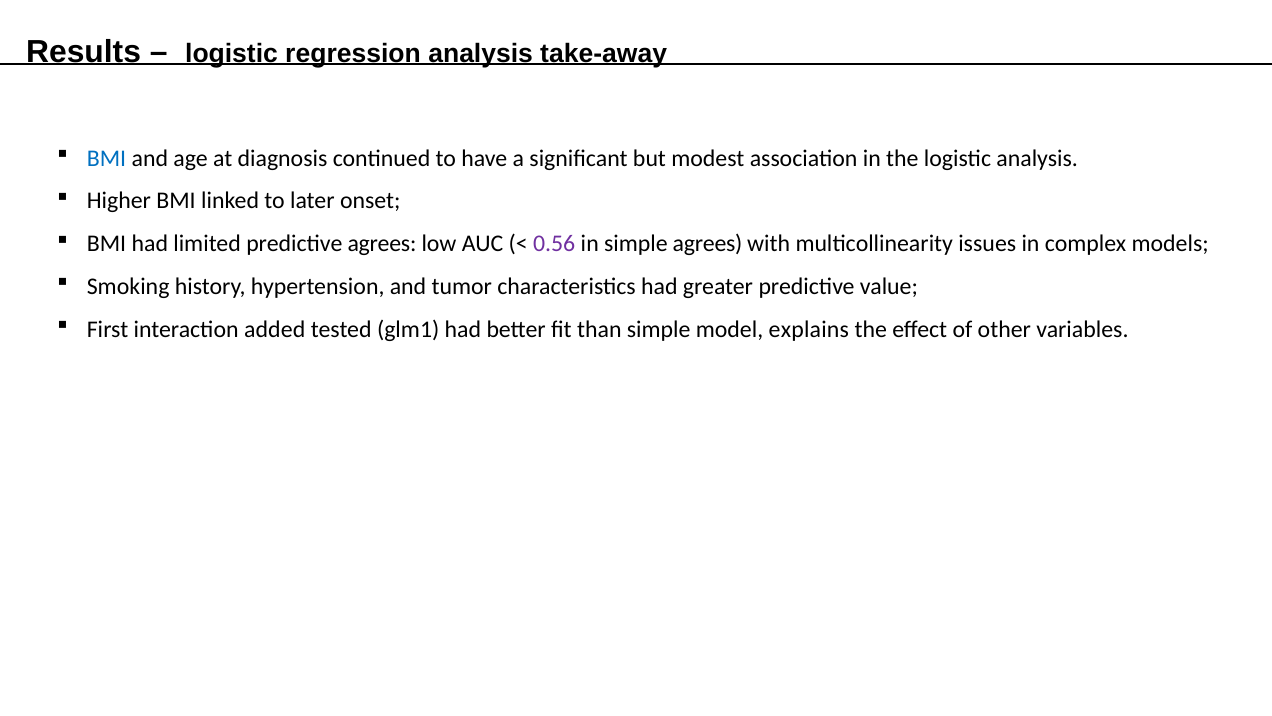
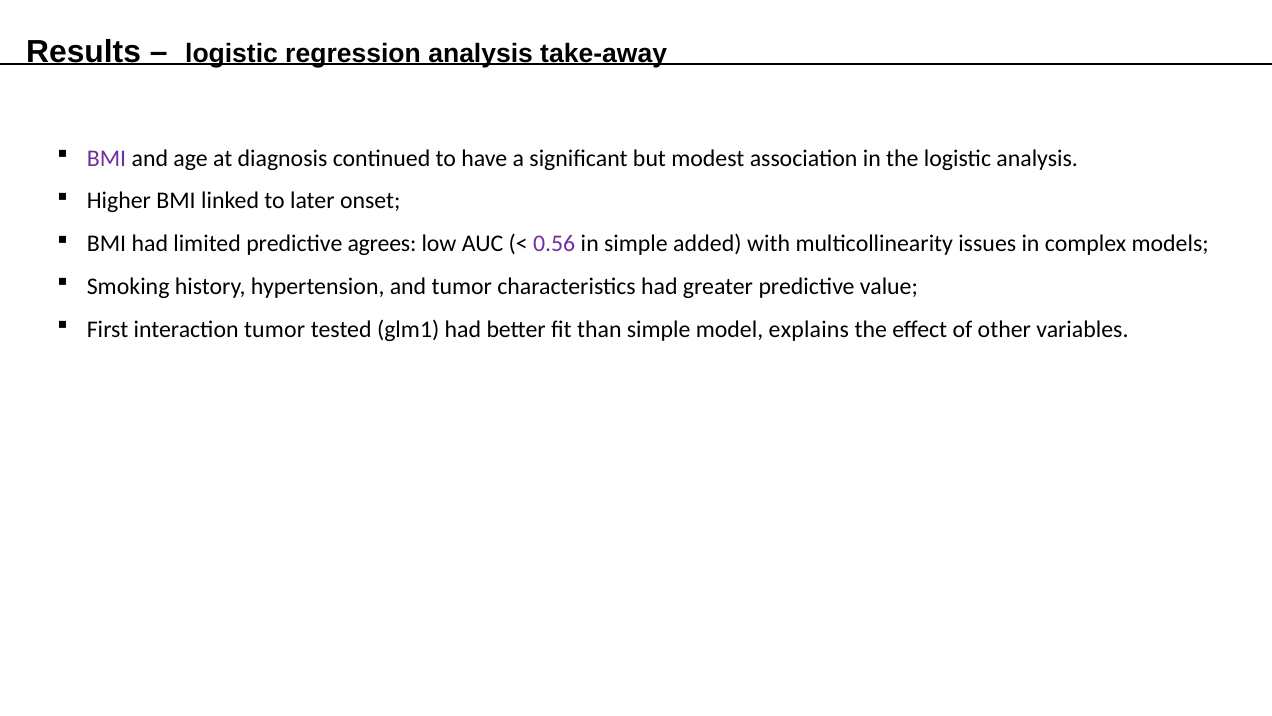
BMI colour: blue -> purple (107, 158)
simple agrees: agrees -> added (707, 244)
interaction added: added -> tumor (275, 330)
